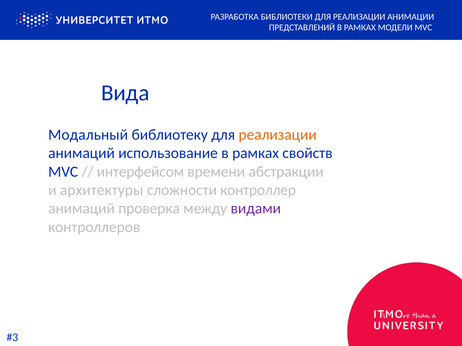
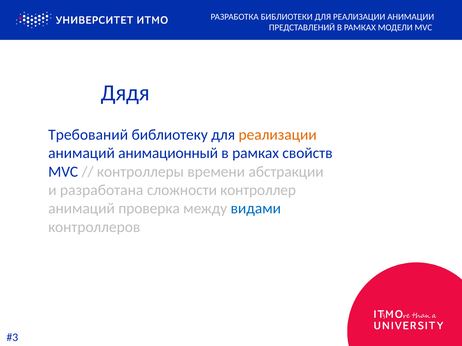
Вида: Вида -> Дядя (125, 93)
Модальный: Модальный -> Требований (88, 135)
использование: использование -> анимационный (168, 153)
интерфейсом: интерфейсом -> контроллеры (140, 172)
архитектуры: архитектуры -> разработана (102, 190)
видами colour: purple -> blue (256, 209)
